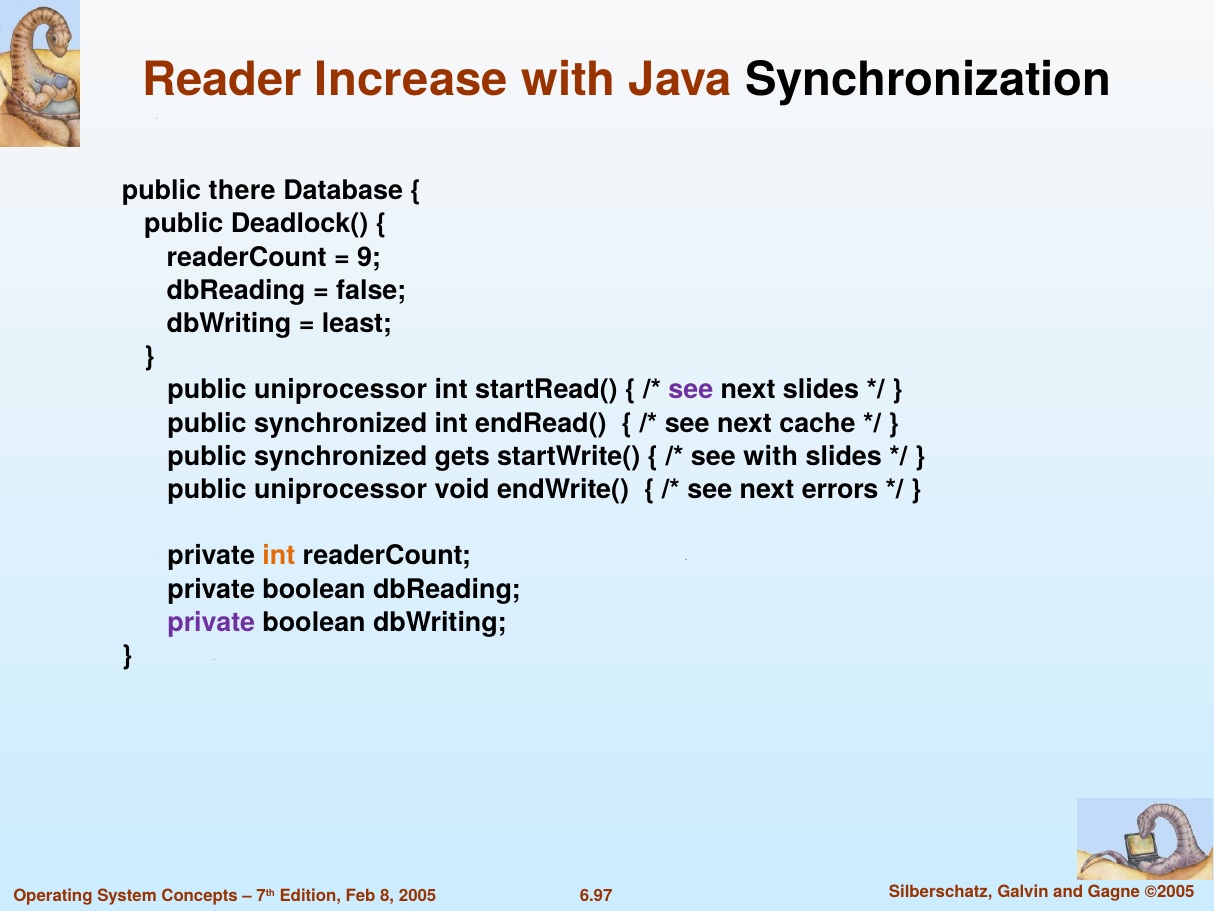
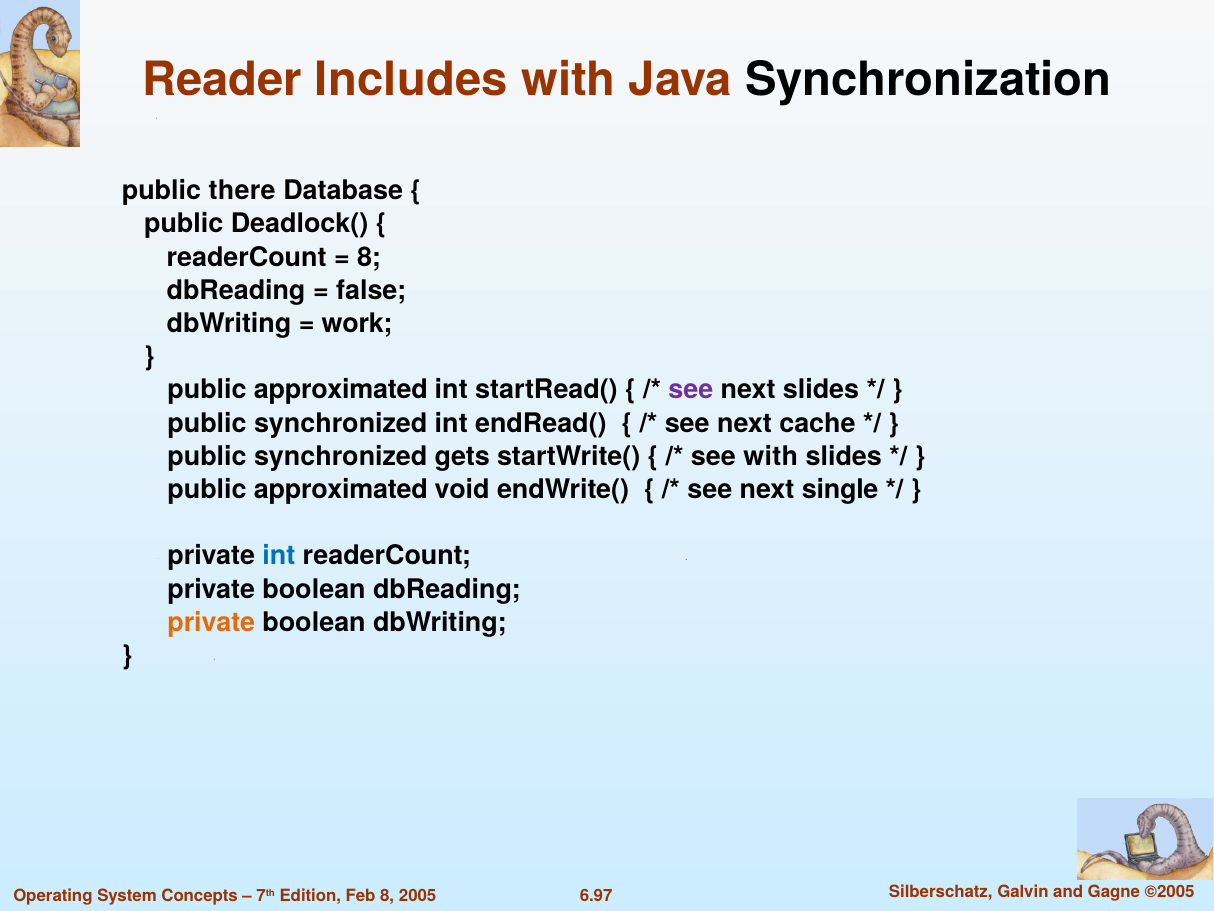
Increase: Increase -> Includes (412, 80)
9: 9 -> 8 (369, 257)
least: least -> work (357, 323)
uniprocessor: uniprocessor -> approximated (341, 390)
uniprocessor: uniprocessor -> approximated (341, 489)
errors: errors -> single (840, 489)
int colour: orange -> blue (279, 556)
private colour: purple -> orange (211, 622)
